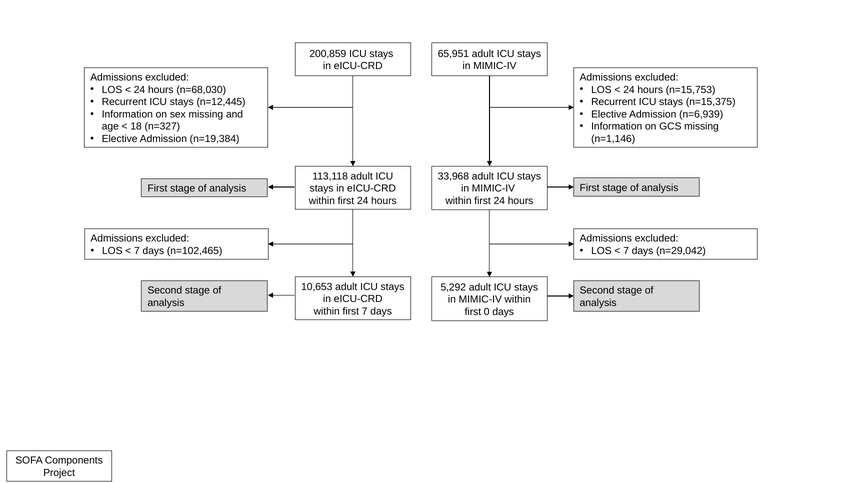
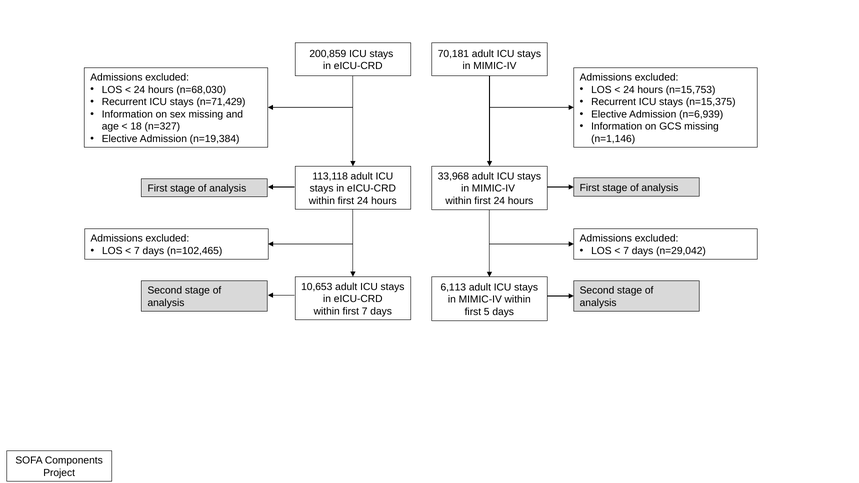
65,951: 65,951 -> 70,181 (453, 54)
n=12,445: n=12,445 -> n=71,429 (221, 102)
5,292: 5,292 -> 6,113 (453, 287)
0: 0 -> 5 (487, 312)
